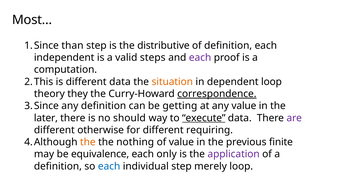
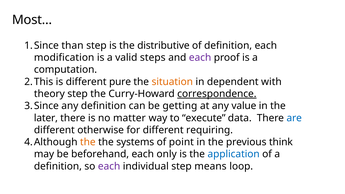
independent: independent -> modification (64, 58)
different data: data -> pure (120, 82)
dependent loop: loop -> with (271, 82)
theory they: they -> step (78, 94)
should: should -> matter (129, 118)
execute underline: present -> none (204, 118)
are colour: purple -> blue (294, 118)
nothing: nothing -> systems (135, 142)
of value: value -> point (181, 142)
finite: finite -> think (281, 142)
equivalence: equivalence -> beforehand (100, 154)
application colour: purple -> blue (234, 154)
each colour: blue -> purple (109, 166)
merely: merely -> means (210, 166)
